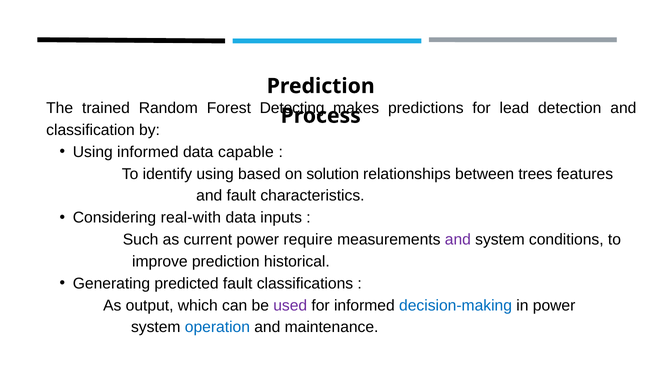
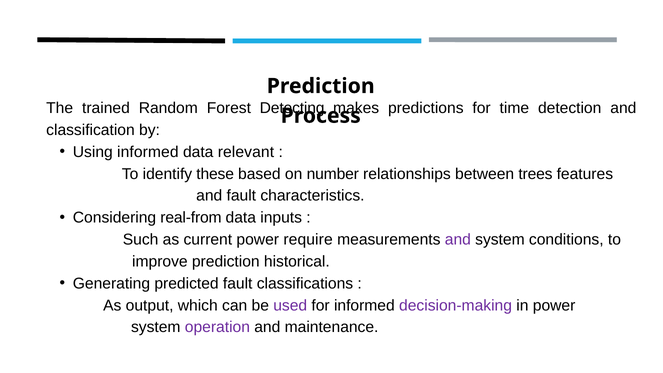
lead: lead -> time (514, 108)
capable: capable -> relevant (246, 152)
identify using: using -> these (215, 174)
solution: solution -> number (333, 174)
real-with: real-with -> real-from (191, 218)
decision-making colour: blue -> purple (456, 305)
operation colour: blue -> purple (217, 327)
